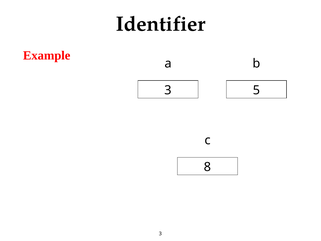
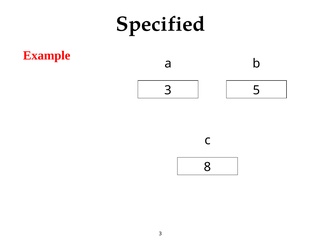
Identifier: Identifier -> Specified (161, 24)
